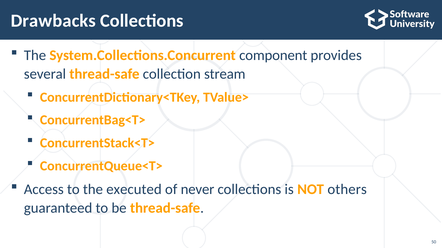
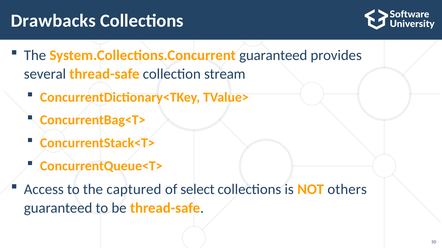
System.Collections.Concurrent component: component -> guaranteed (273, 55)
executed: executed -> captured (134, 190)
never: never -> select (198, 190)
